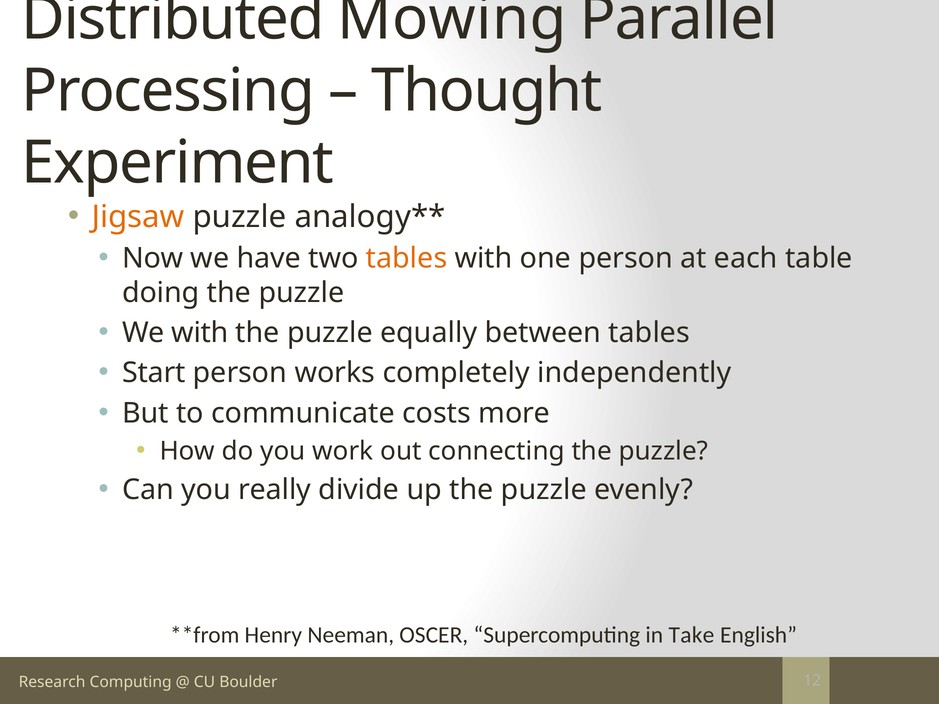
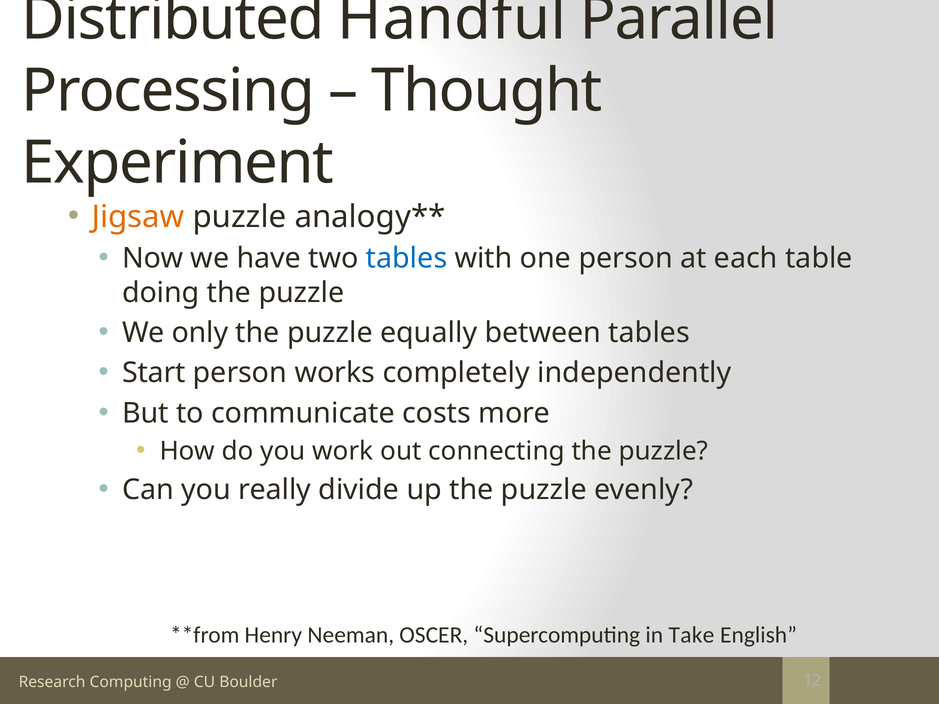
Mowing: Mowing -> Handful (452, 19)
tables colour: orange -> blue (407, 258)
We with: with -> only (200, 333)
